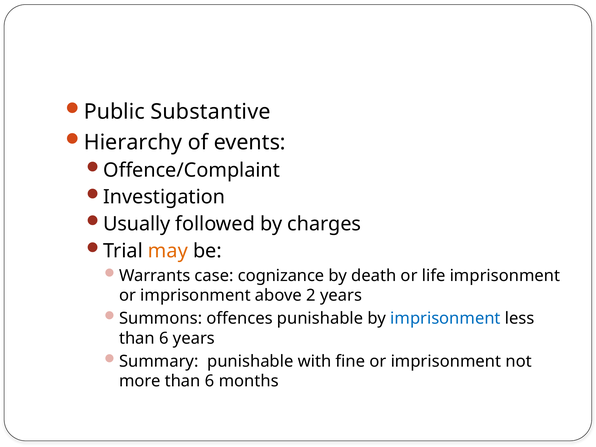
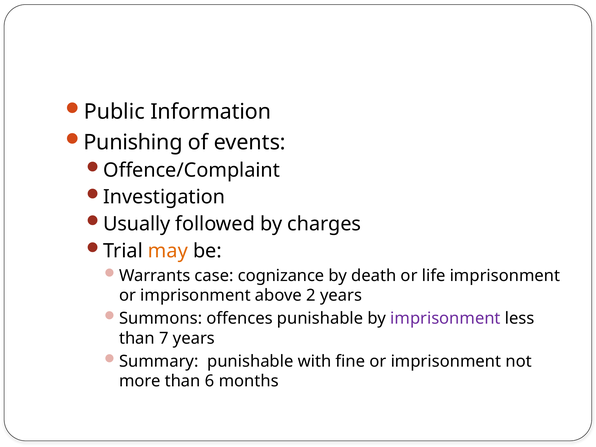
Substantive: Substantive -> Information (211, 112)
Hierarchy: Hierarchy -> Punishing (133, 142)
imprisonment colour: blue -> purple (445, 318)
6: 6 -> 7 (164, 338)
